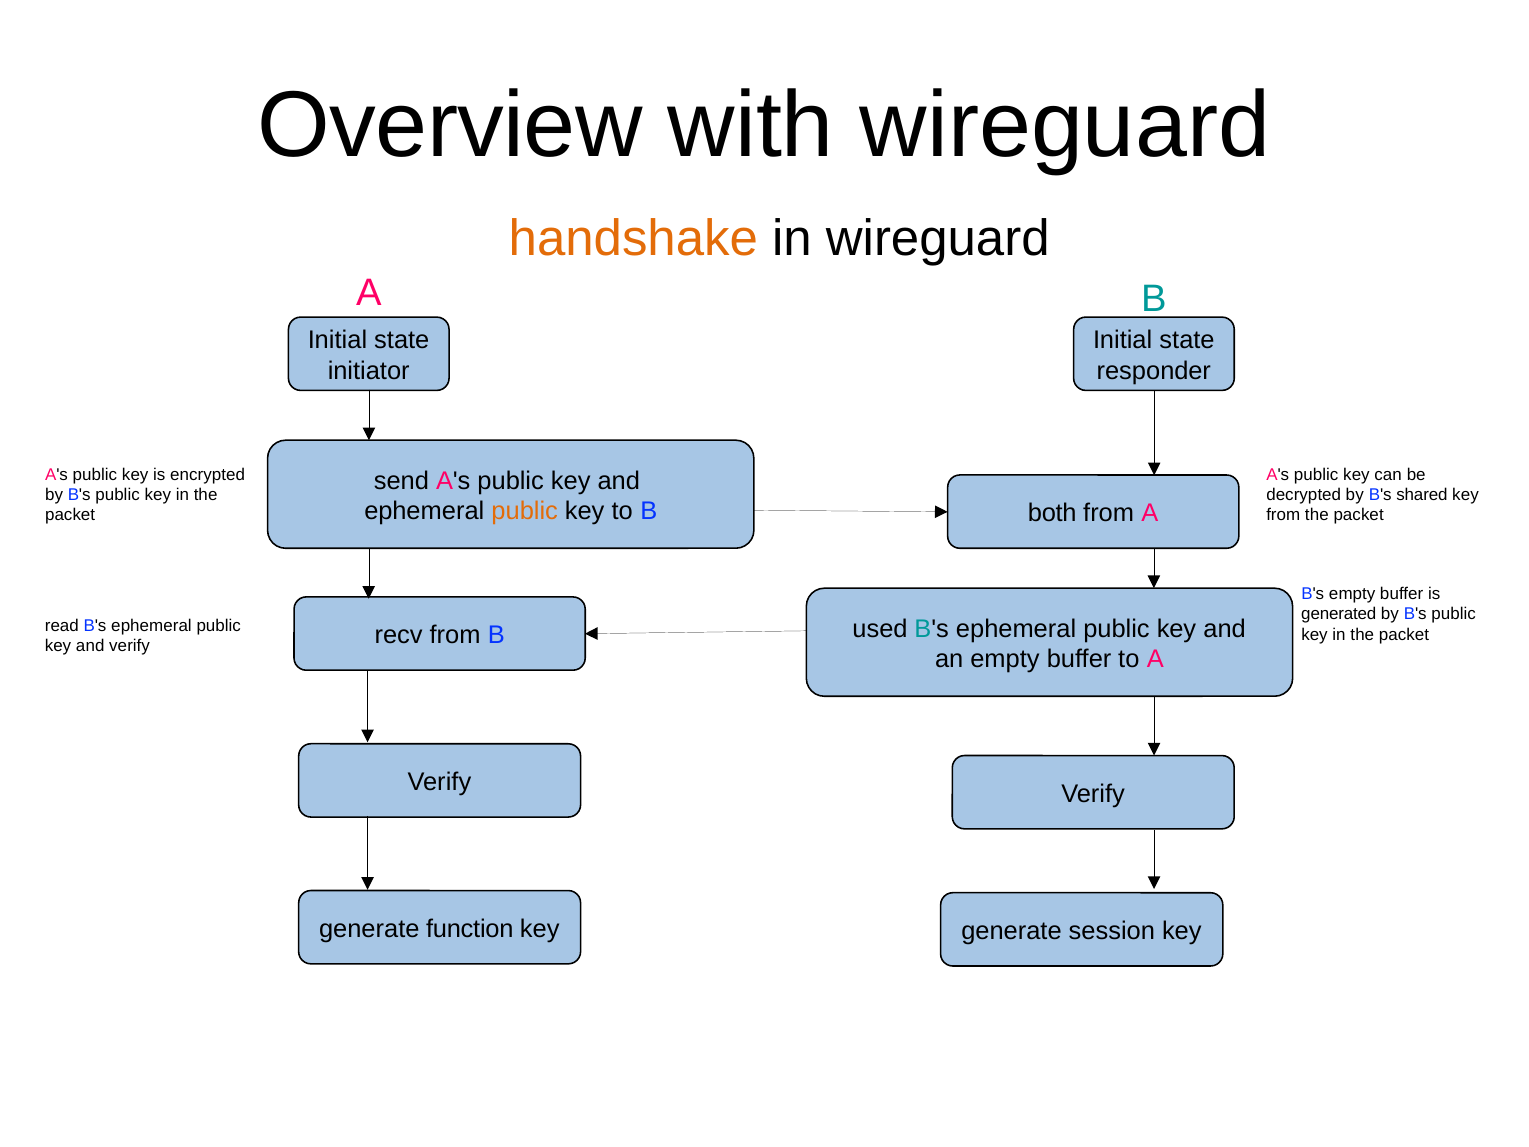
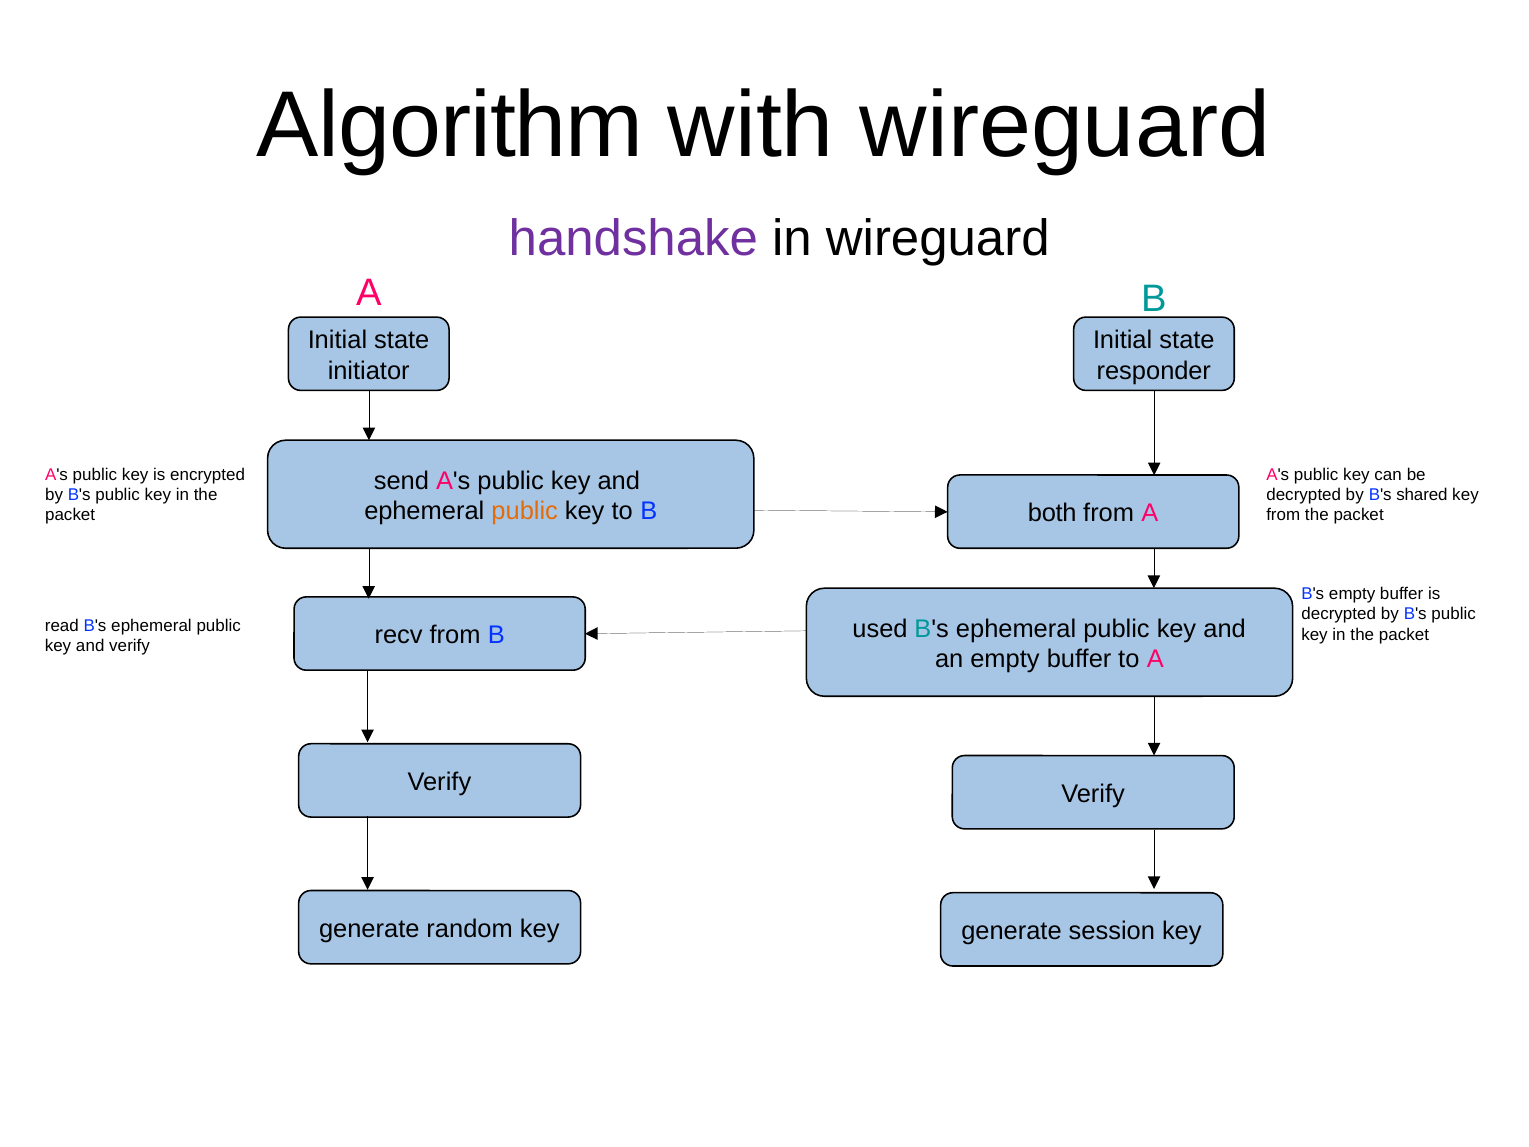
Overview: Overview -> Algorithm (450, 126)
handshake colour: orange -> purple (633, 239)
generated: generated -> decrypted (1339, 614)
function: function -> random (470, 929)
